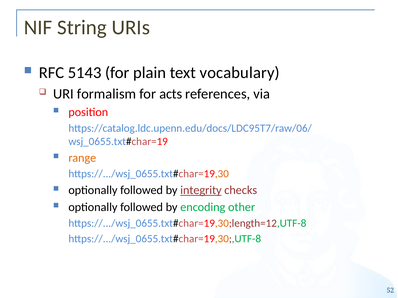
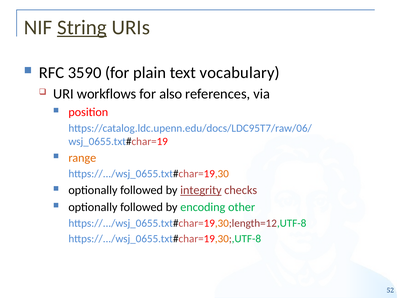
String underline: none -> present (82, 27)
5143: 5143 -> 3590 (85, 73)
formalism: formalism -> workflows (107, 94)
acts: acts -> also (171, 94)
